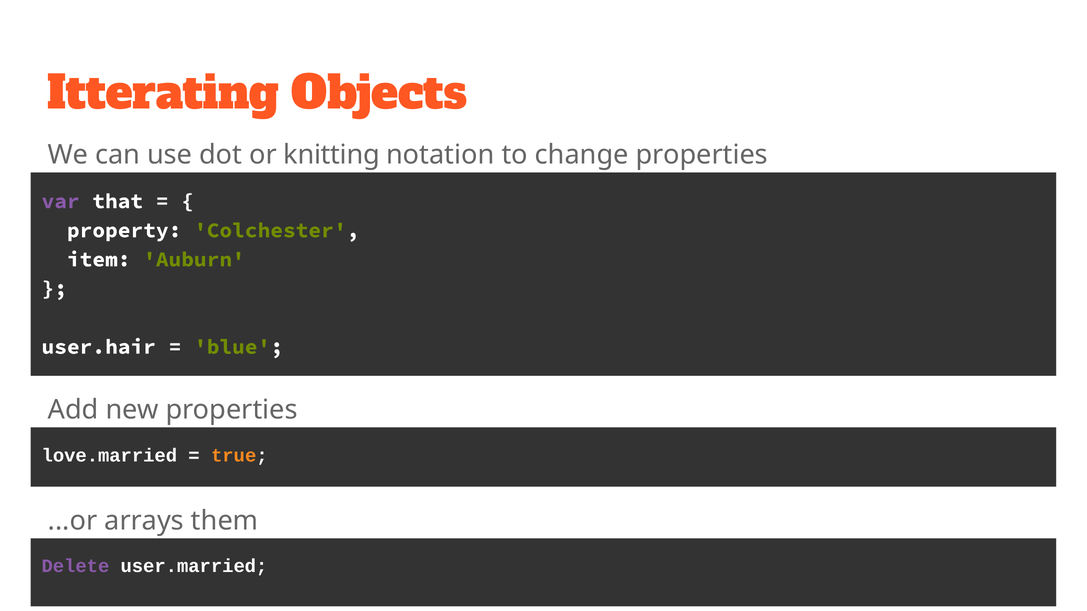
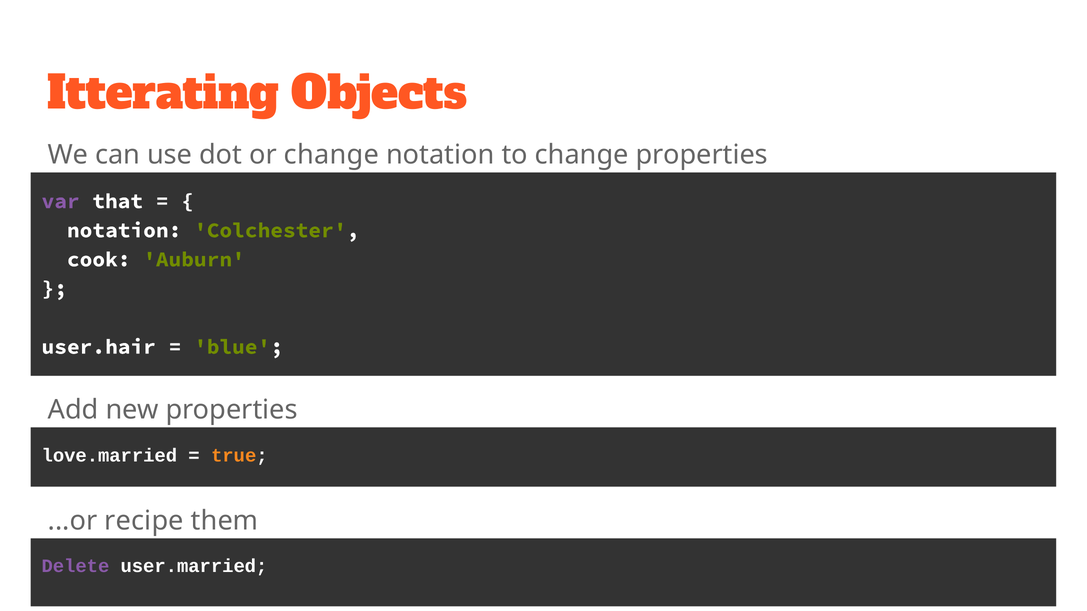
or knitting: knitting -> change (331, 155)
property: property -> notation (124, 230)
item: item -> cook (99, 260)
arrays: arrays -> recipe (144, 521)
